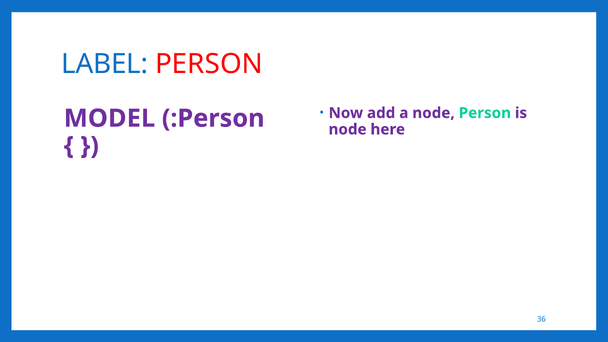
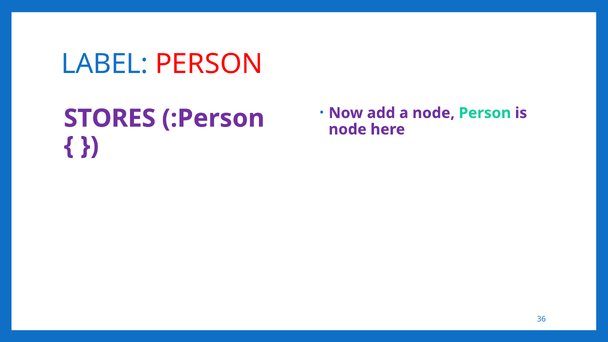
MODEL: MODEL -> STORES (110, 118)
